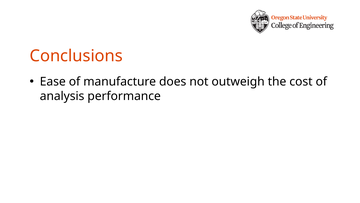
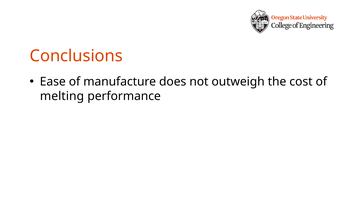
analysis: analysis -> melting (62, 96)
